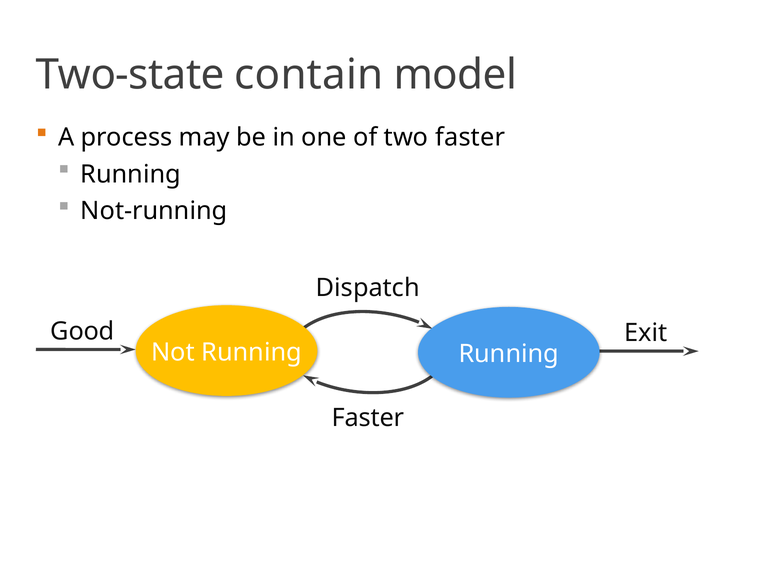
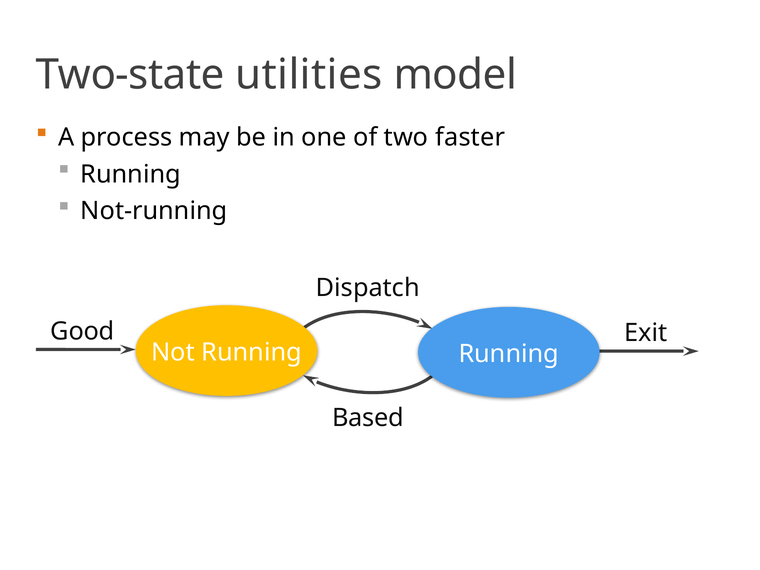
contain: contain -> utilities (309, 75)
Faster: Faster -> Based (368, 418)
